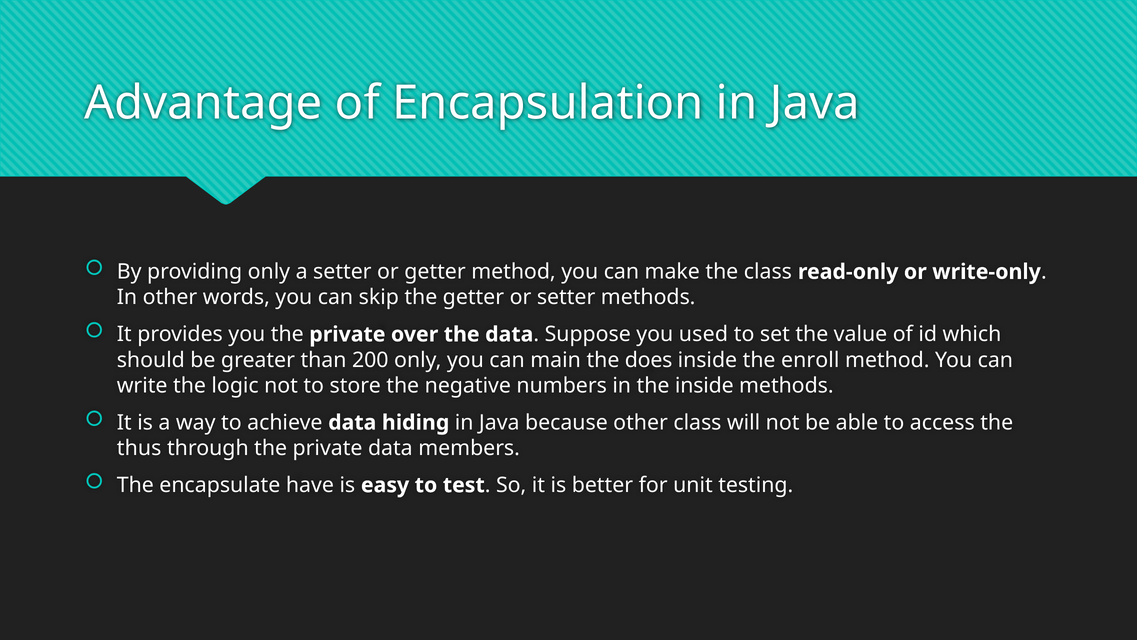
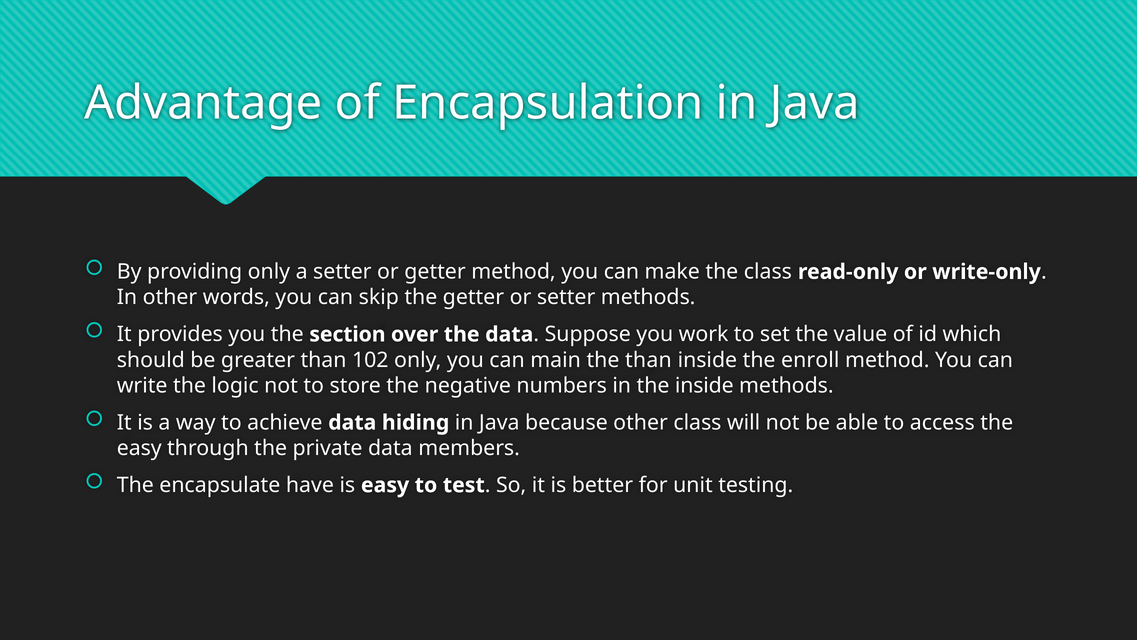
you the private: private -> section (347, 334)
used: used -> work (704, 334)
200: 200 -> 102 (370, 360)
the does: does -> than (648, 360)
thus: thus -> easy (139, 448)
